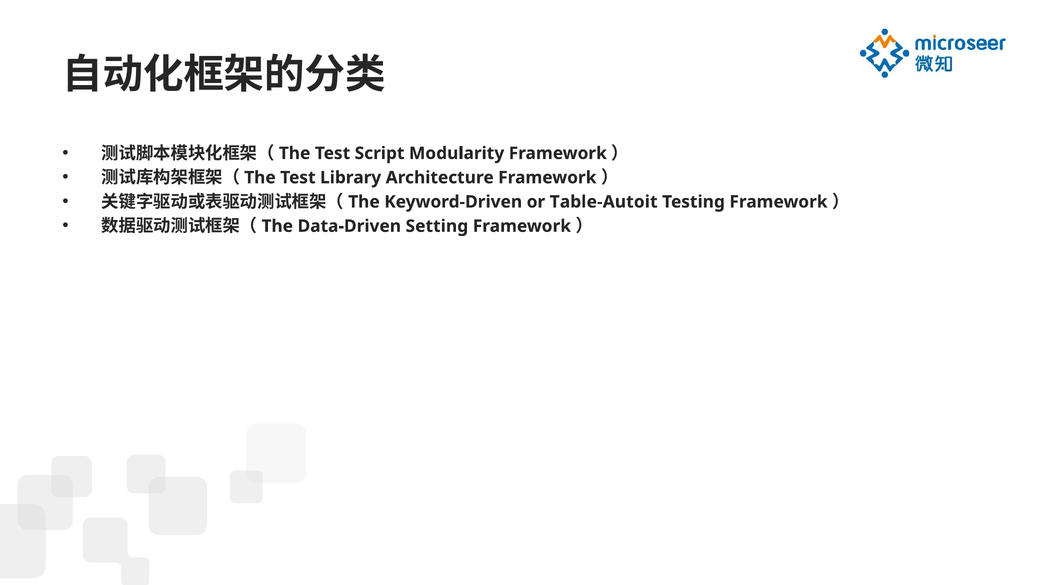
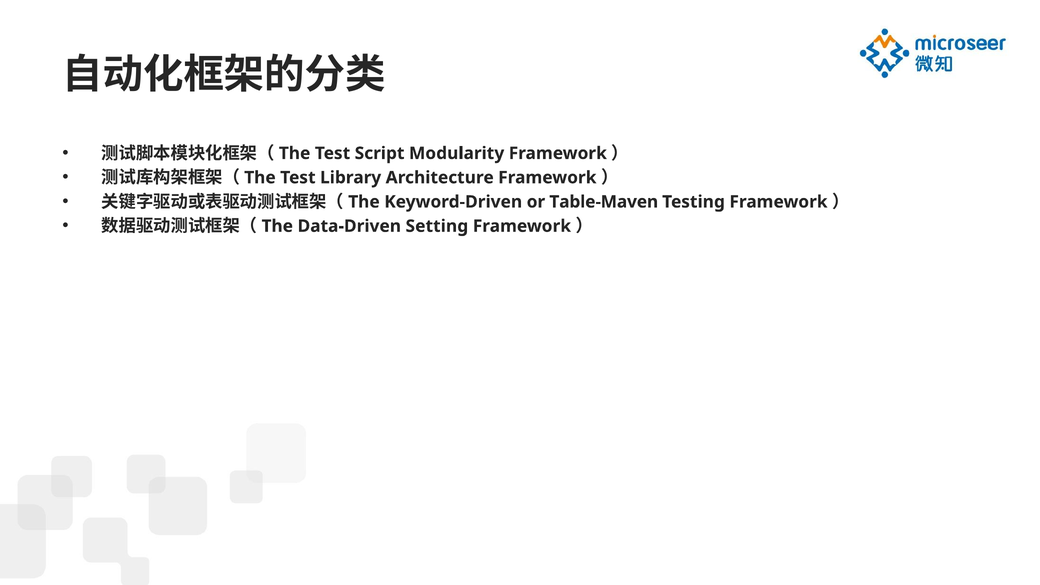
Table-Autoit: Table-Autoit -> Table-Maven (604, 202)
